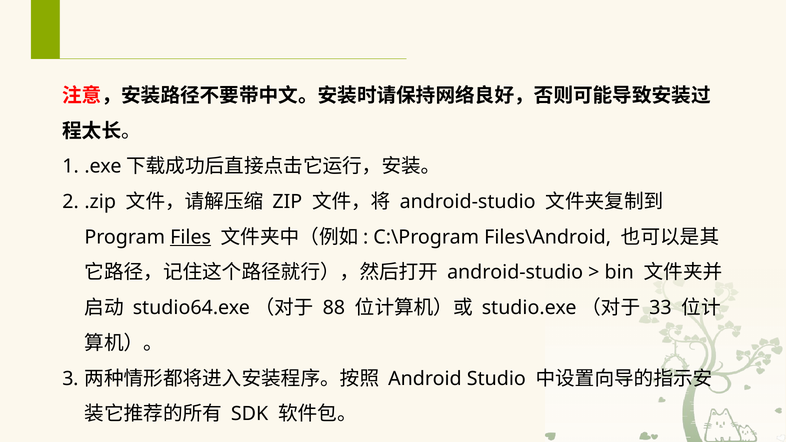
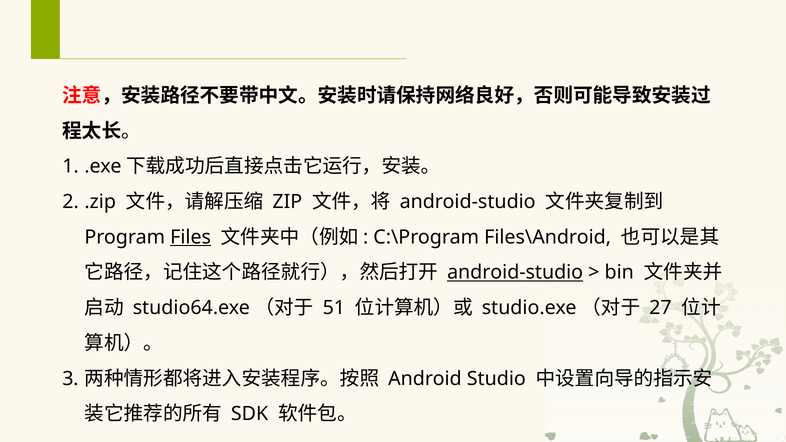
android-studio underline: none -> present (515, 273)
88: 88 -> 51 (334, 308)
33: 33 -> 27 (660, 308)
